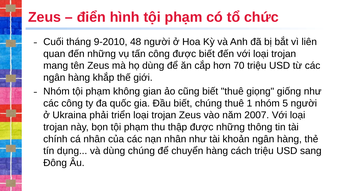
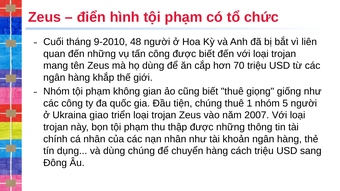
Đầu biết: biết -> tiện (183, 103)
phải: phải -> giao (99, 115)
